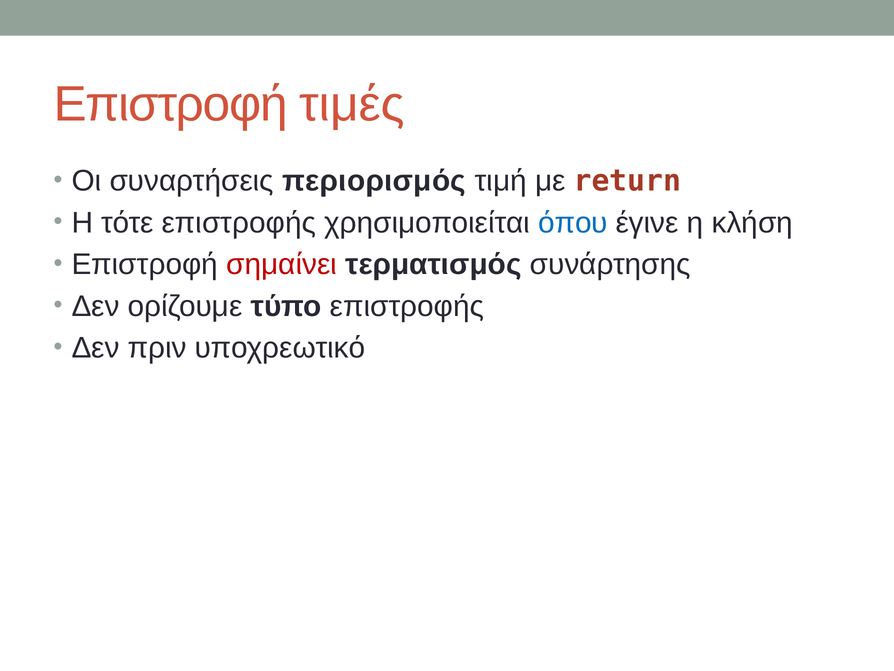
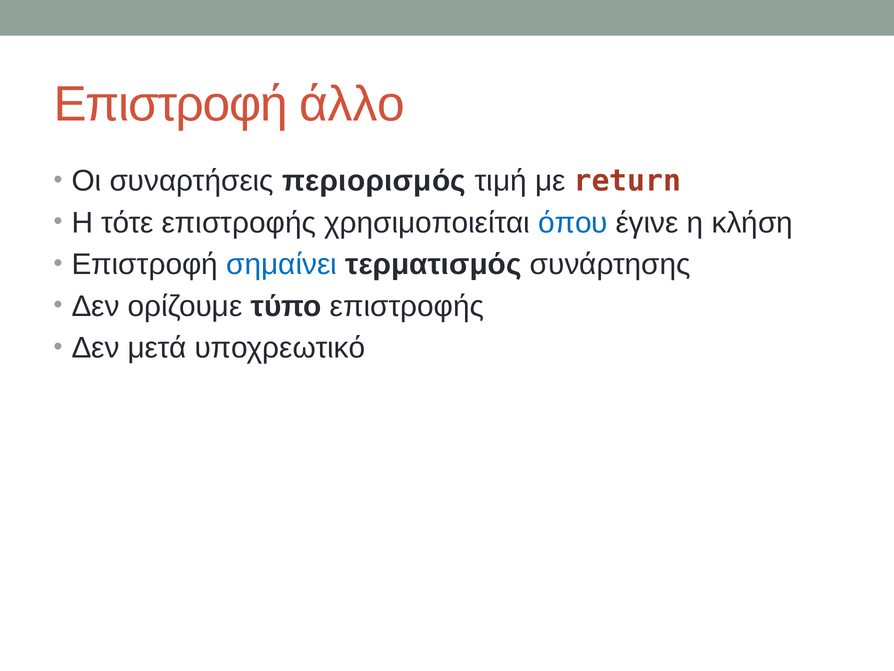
τιμές: τιμές -> άλλο (352, 104)
σημαίνει colour: red -> blue (282, 264)
πριν: πριν -> μετά (157, 348)
